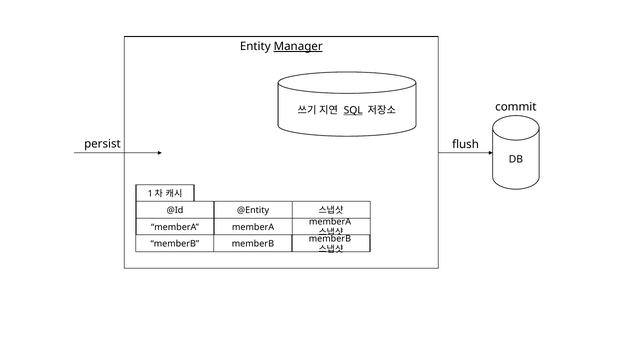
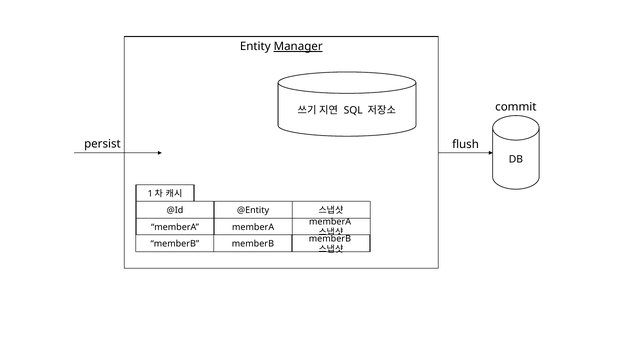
SQL underline: present -> none (353, 110)
